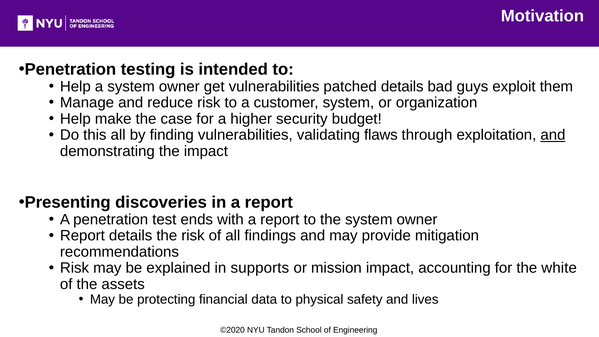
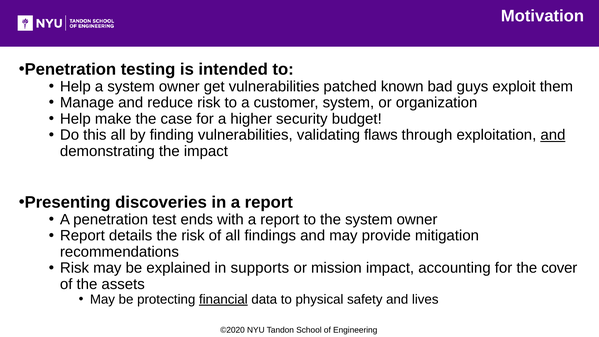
patched details: details -> known (402, 86)
white: white -> cover (559, 268)
financial underline: none -> present (223, 299)
